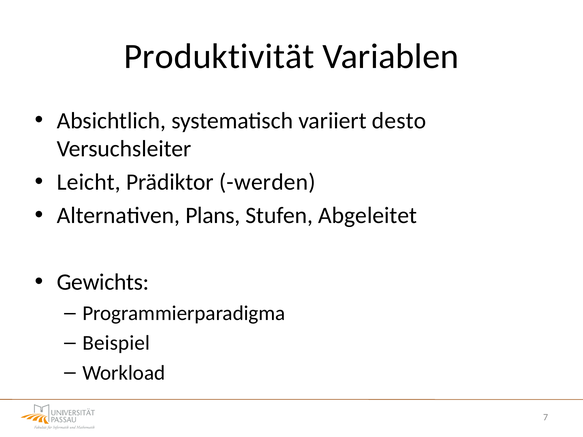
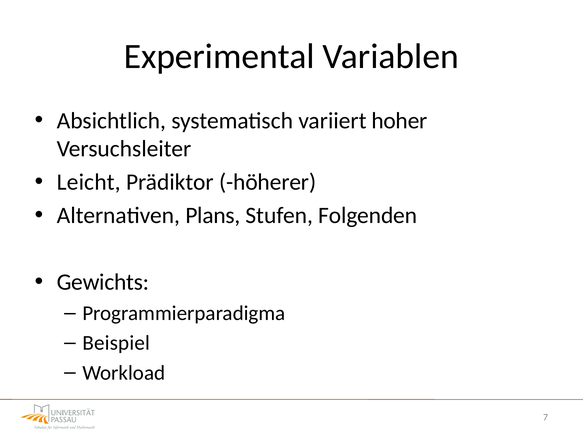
Produktivität: Produktivität -> Experimental (219, 56)
desto: desto -> hoher (399, 121)
werden: werden -> höherer (268, 182)
Abgeleitet: Abgeleitet -> Folgenden (368, 216)
